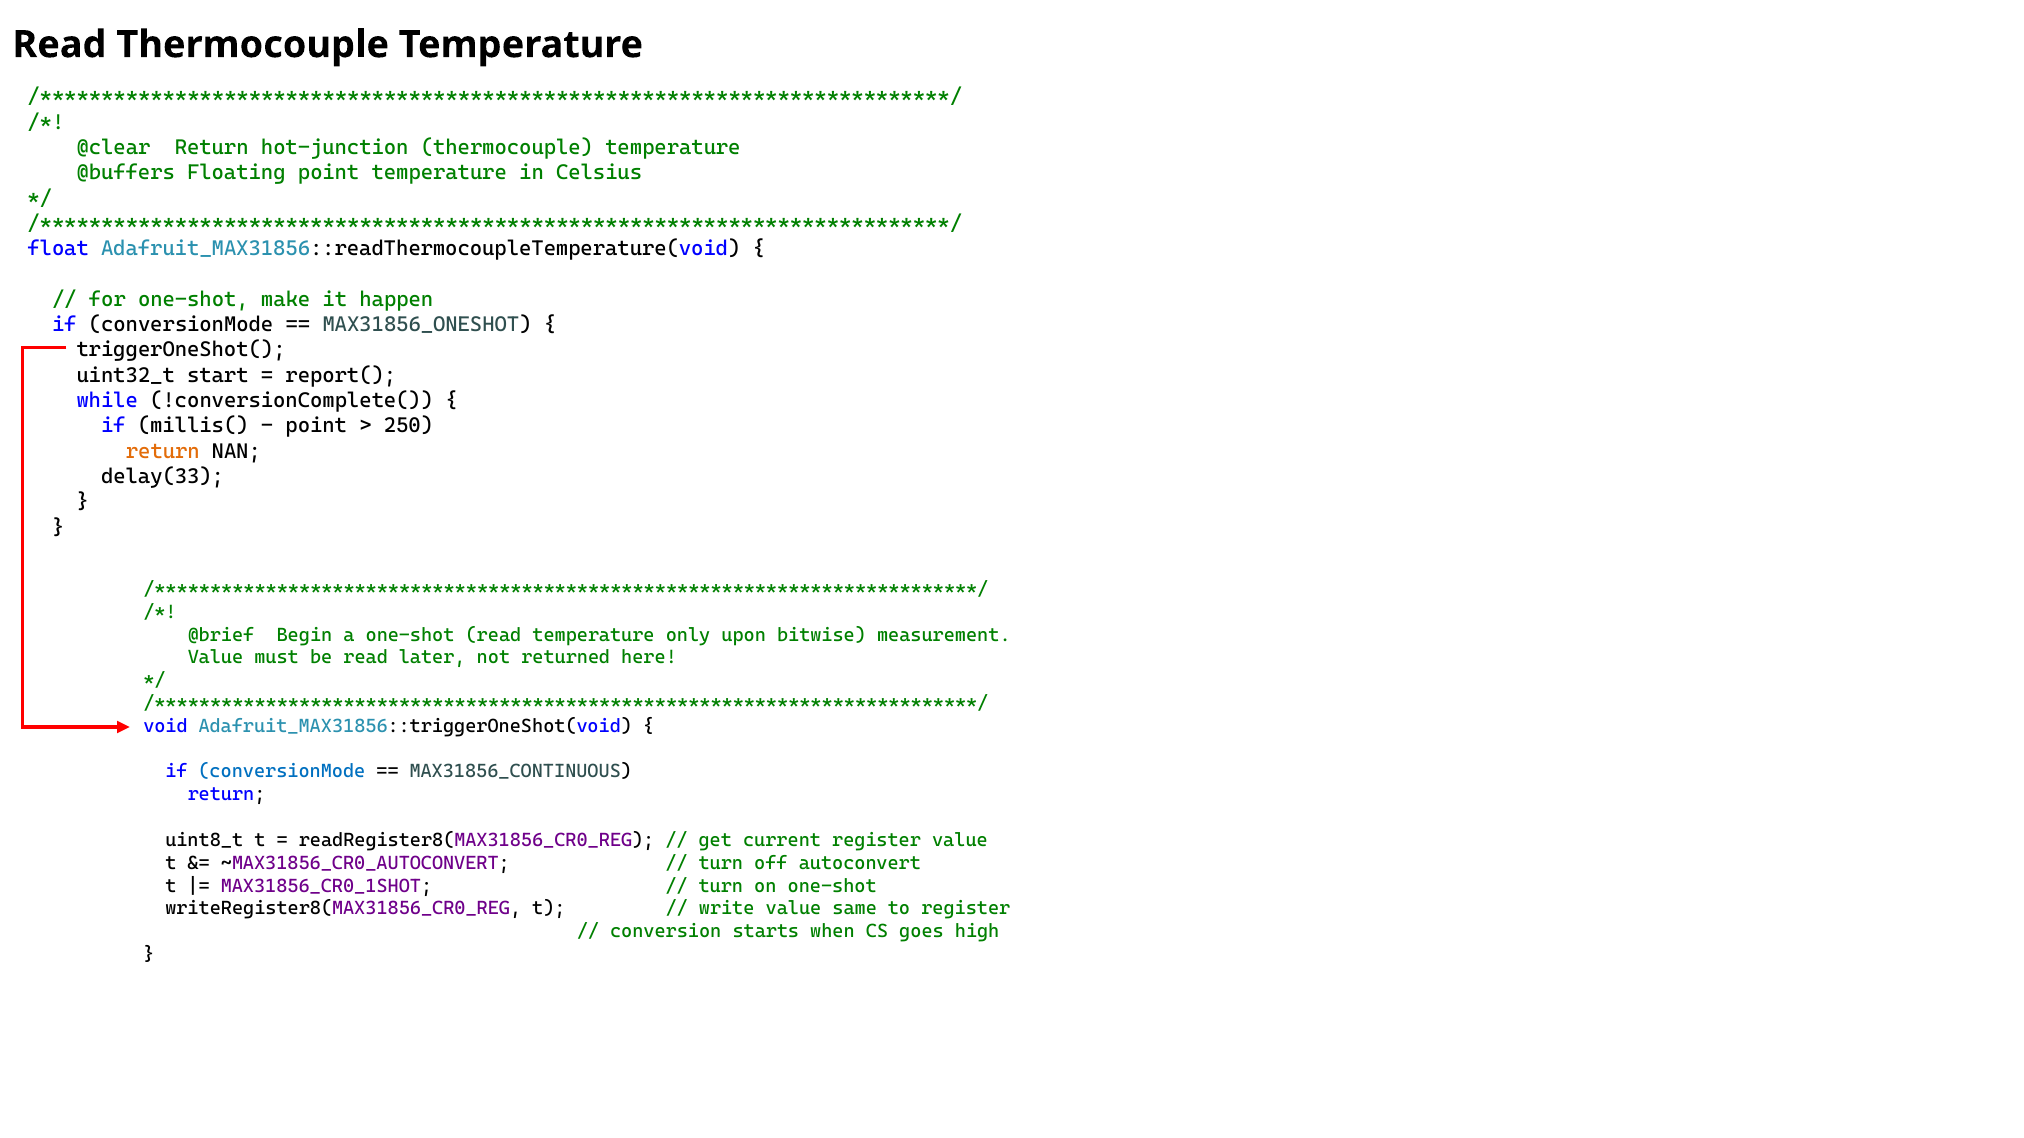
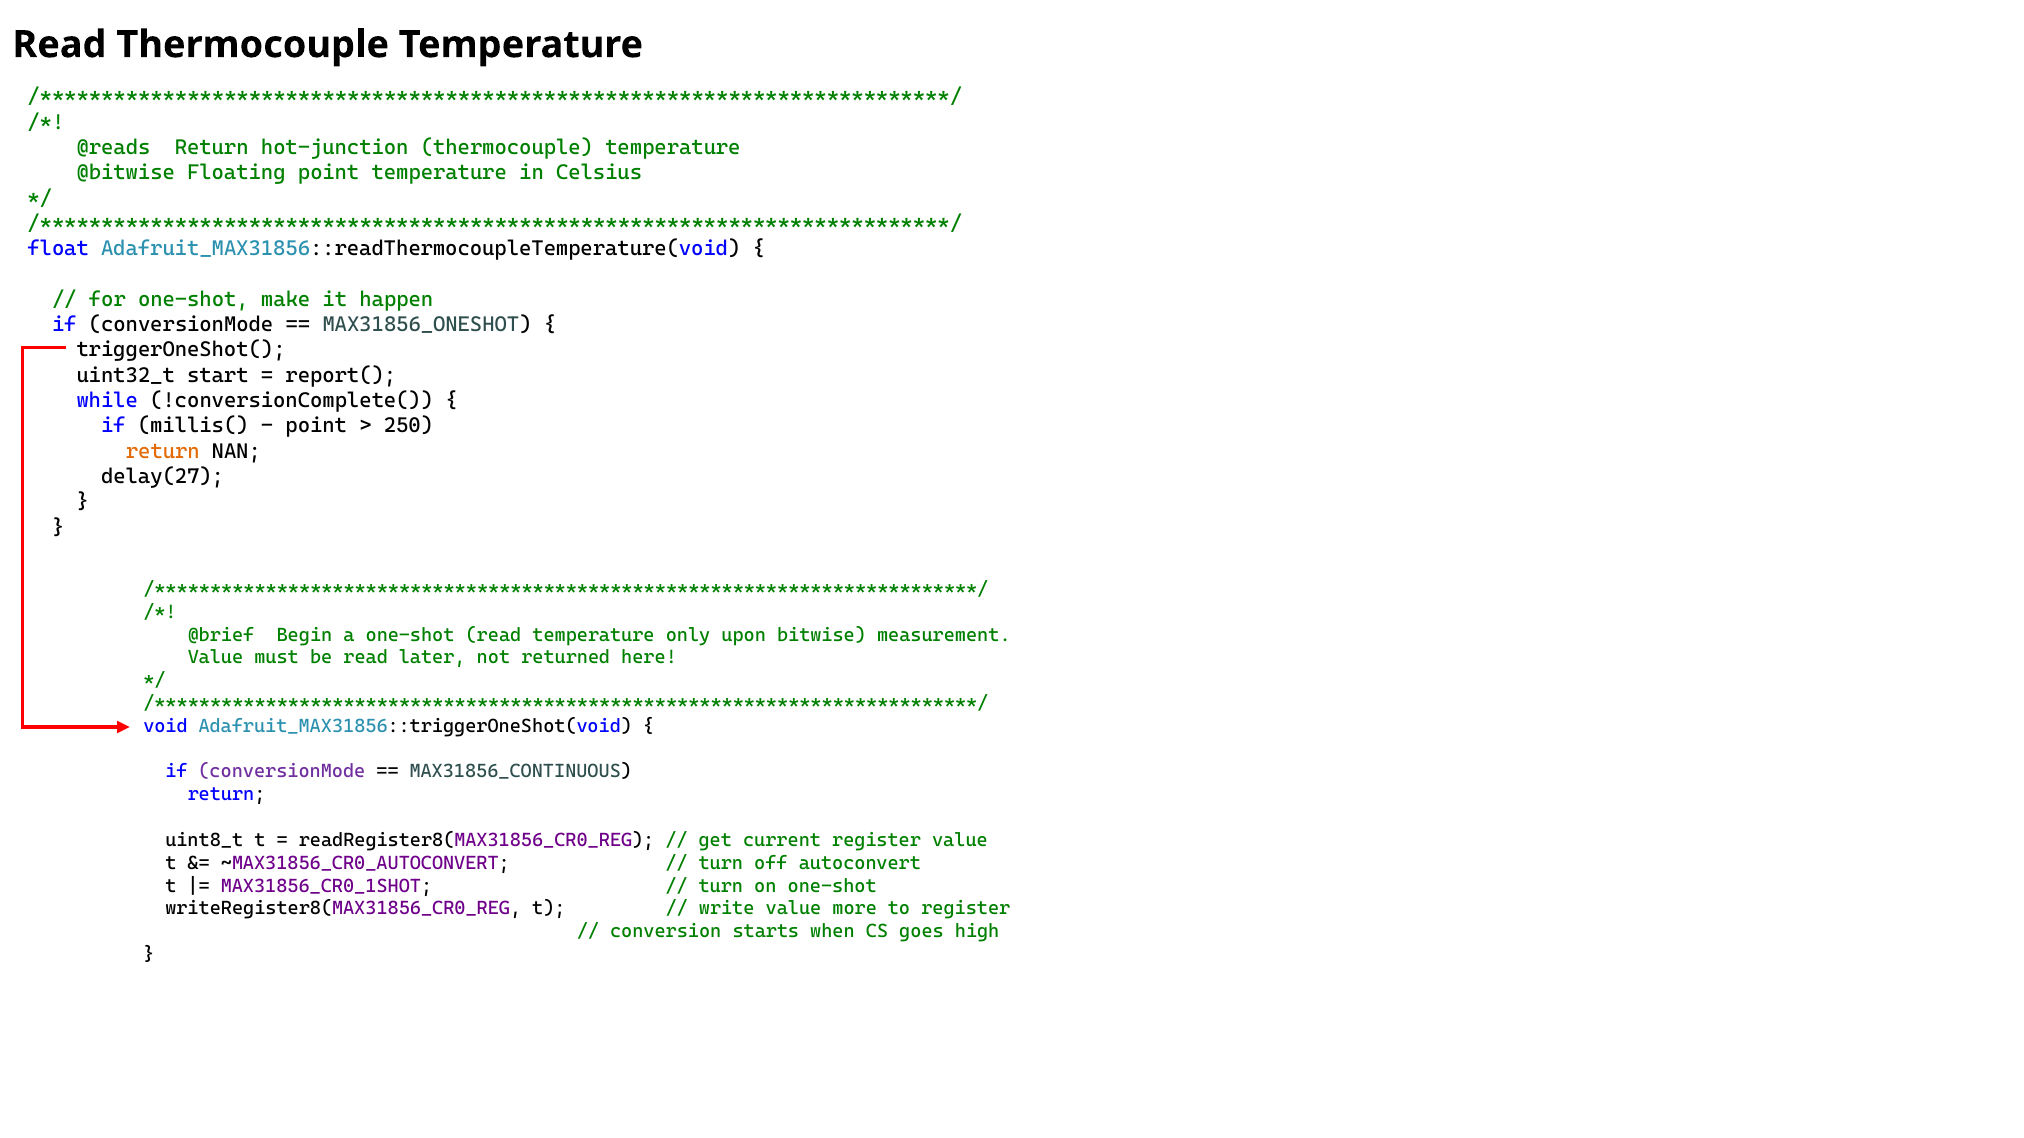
@clear: @clear -> @reads (113, 147)
@buffers: @buffers -> @bitwise (126, 173)
delay(33: delay(33 -> delay(27 (163, 477)
conversionMode colour: blue -> purple (282, 772)
same: same -> more (855, 909)
